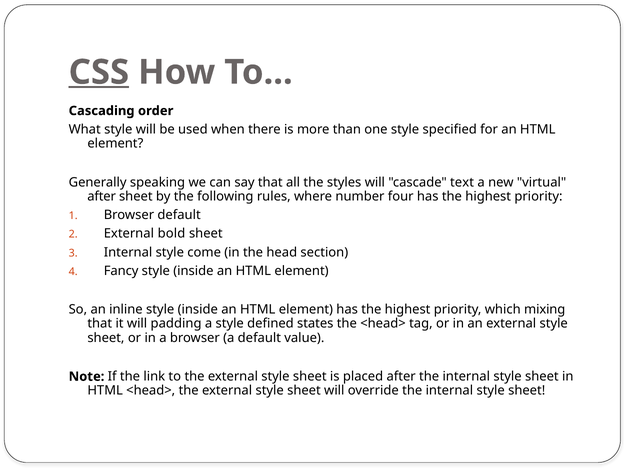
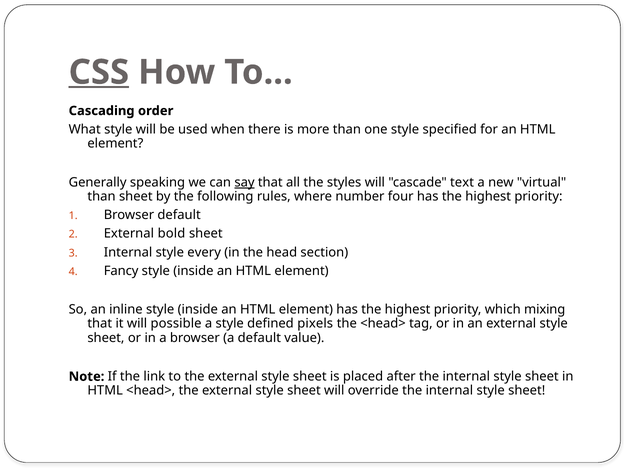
say underline: none -> present (244, 182)
after: after -> than (102, 196)
come: come -> every (204, 252)
padding: padding -> possible (176, 324)
states: states -> pixels (315, 324)
